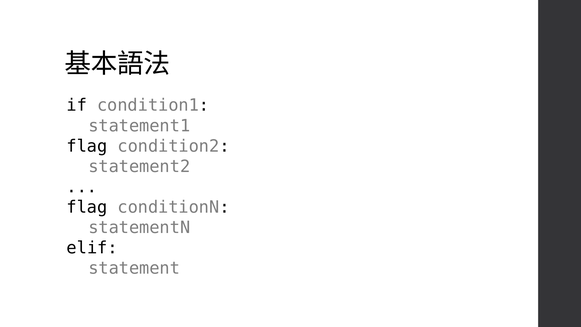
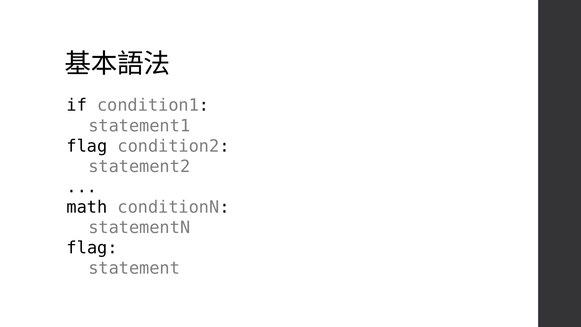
flag: flag -> math (87, 207)
elif: elif -> flag (92, 248)
